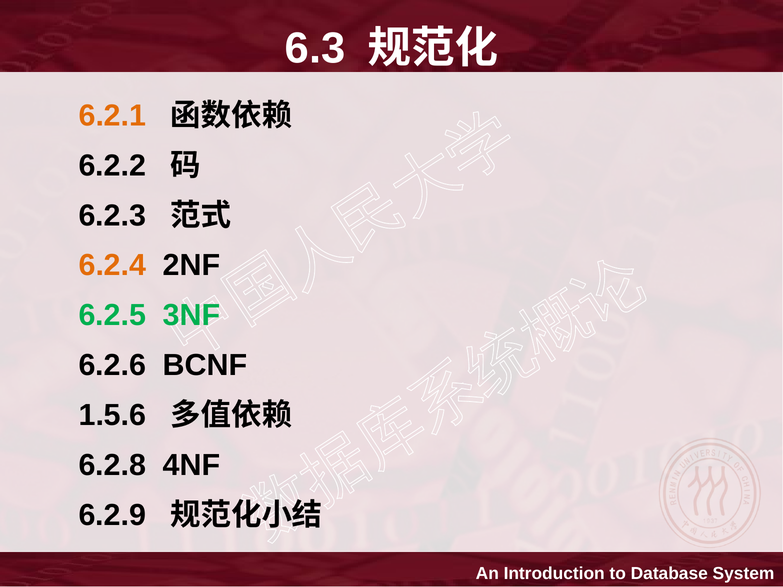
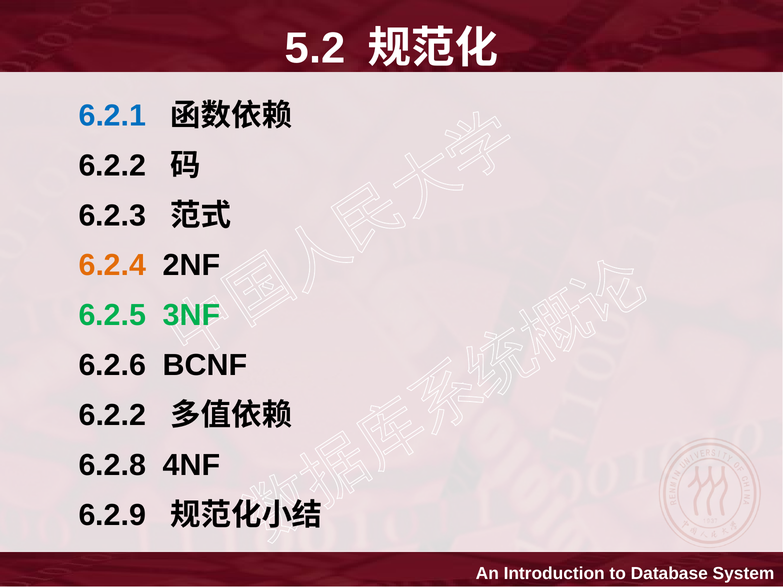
6.3: 6.3 -> 5.2 (315, 49)
6.2.1 colour: orange -> blue (112, 116)
1.5.6: 1.5.6 -> 6.2.2 (112, 415)
